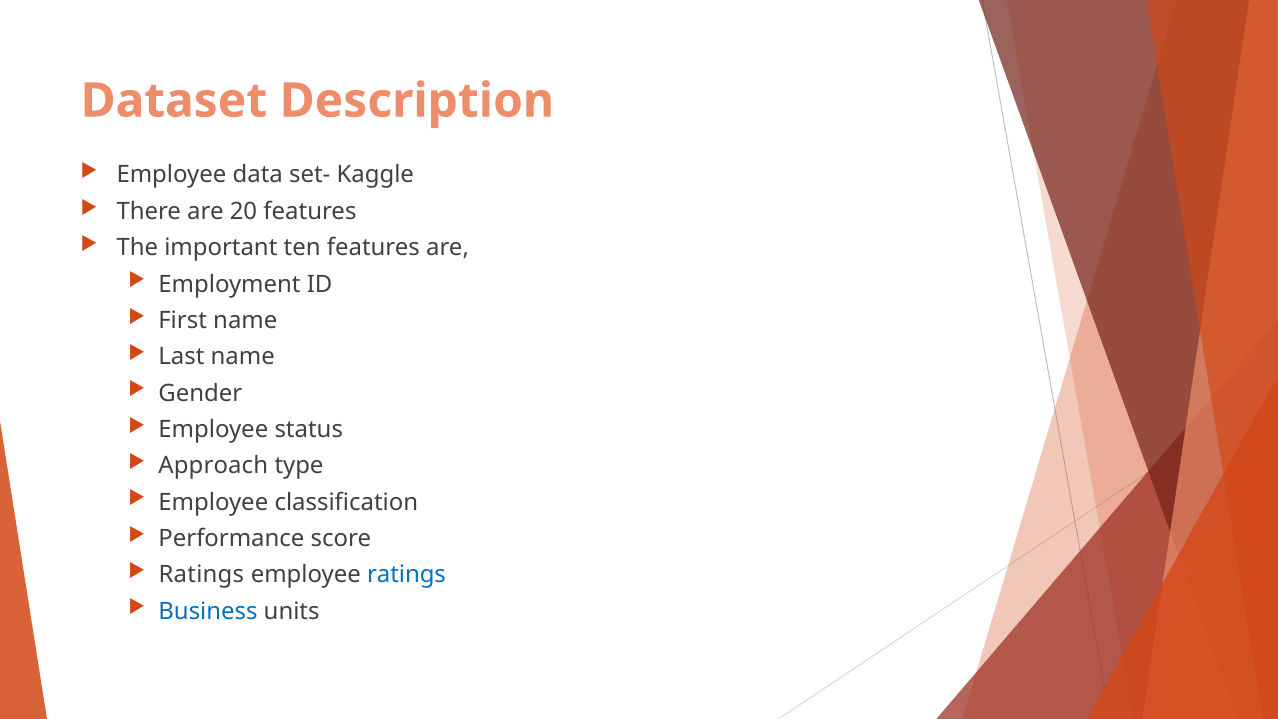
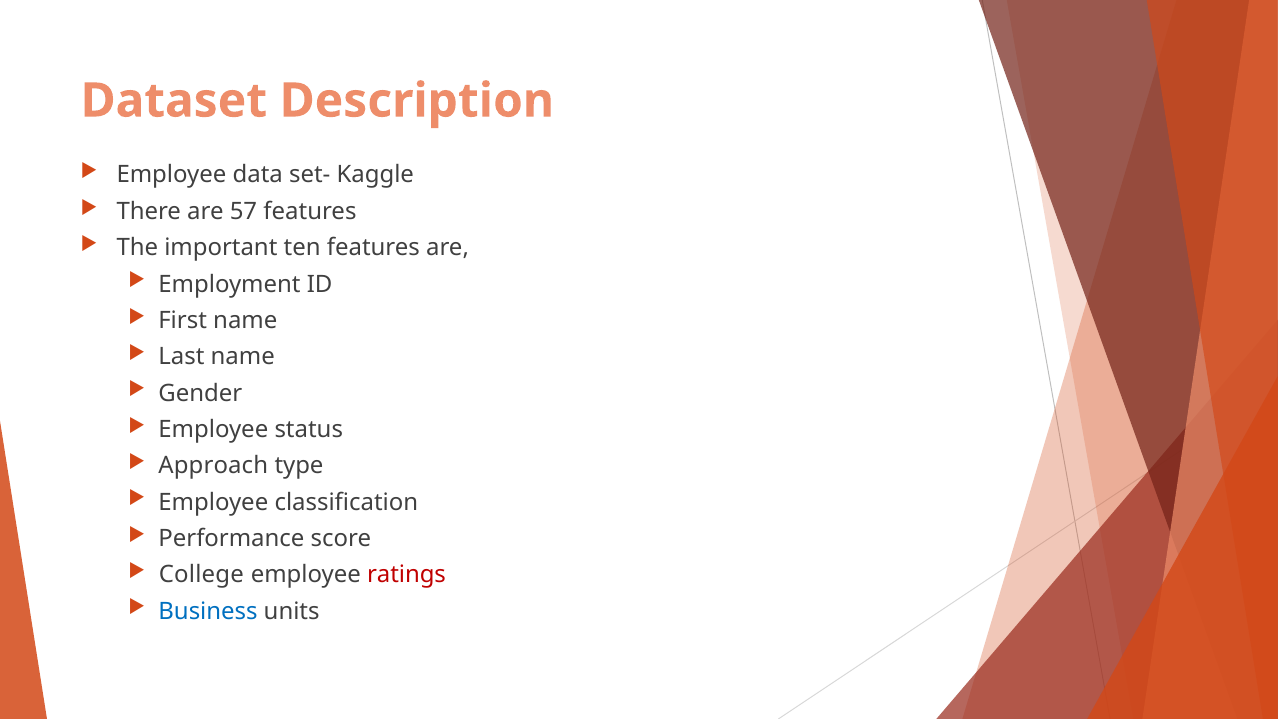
20: 20 -> 57 (243, 211)
Ratings: Ratings -> College (201, 575)
ratings colour: blue -> red (407, 575)
